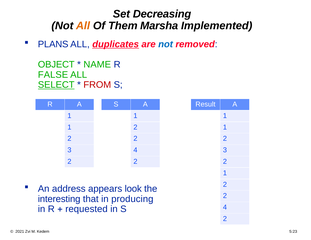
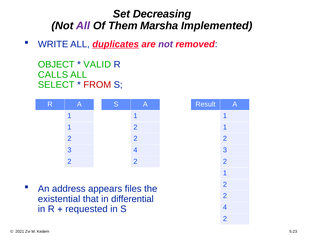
All colour: orange -> purple (83, 26)
PLANS: PLANS -> WRITE (53, 44)
not colour: blue -> purple (166, 44)
NAME: NAME -> VALID (97, 65)
FALSE: FALSE -> CALLS (53, 75)
SELECT underline: present -> none (56, 85)
look: look -> files (133, 189)
interesting: interesting -> existential (59, 199)
producing: producing -> differential (132, 199)
